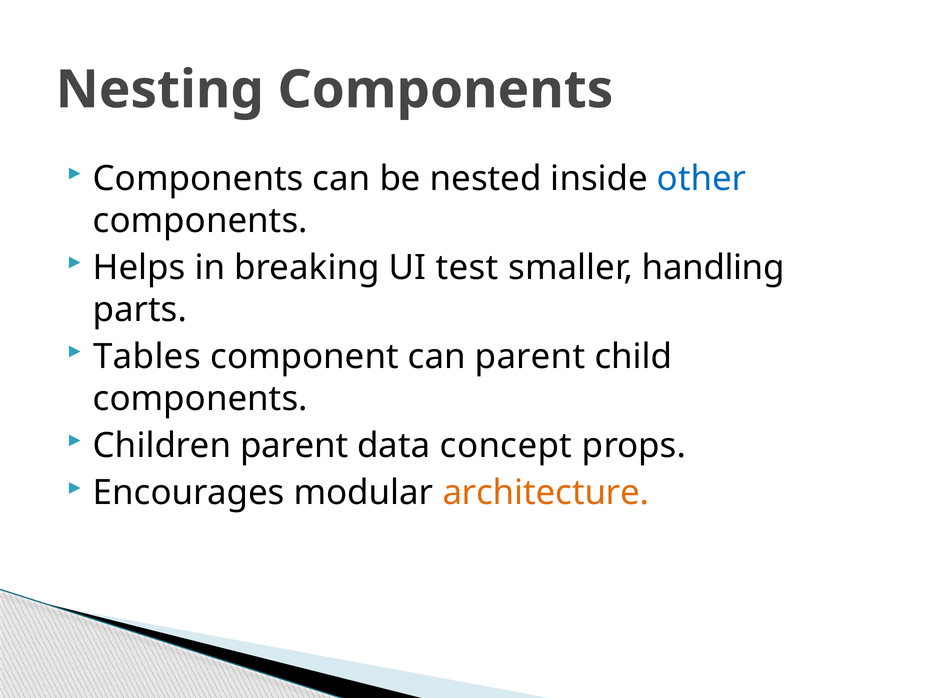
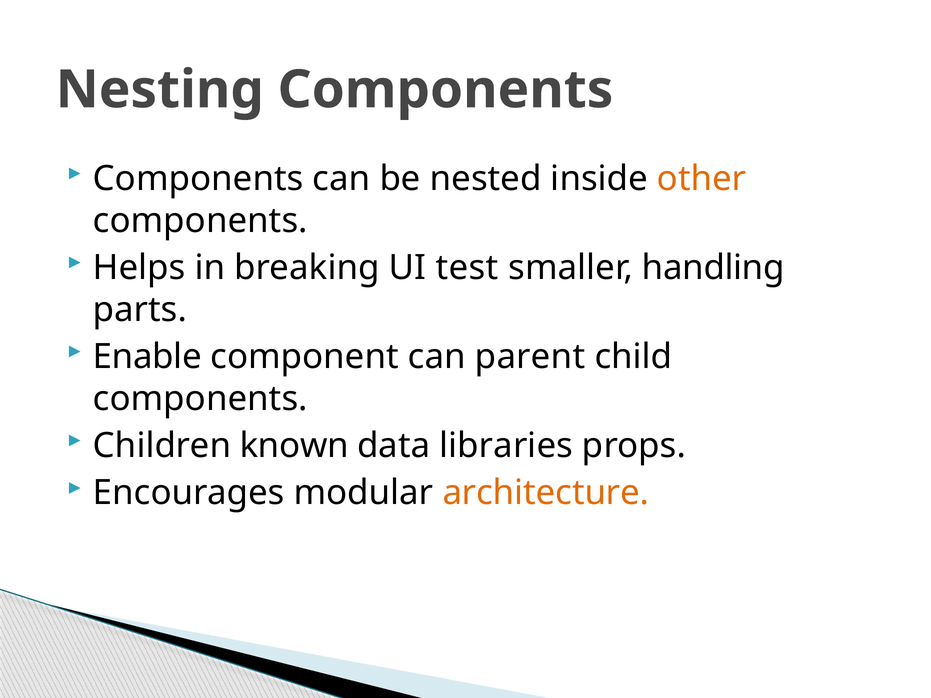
other colour: blue -> orange (702, 179)
Tables: Tables -> Enable (147, 357)
Children parent: parent -> known (294, 446)
concept: concept -> libraries (506, 446)
